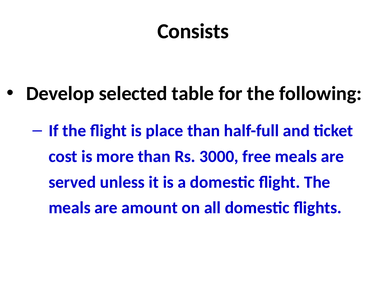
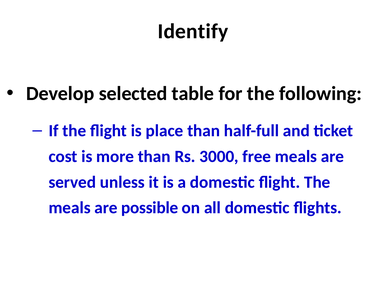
Consists: Consists -> Identify (193, 31)
amount: amount -> possible (150, 208)
